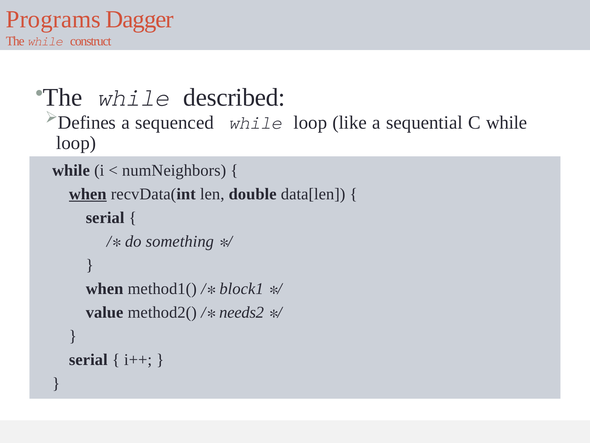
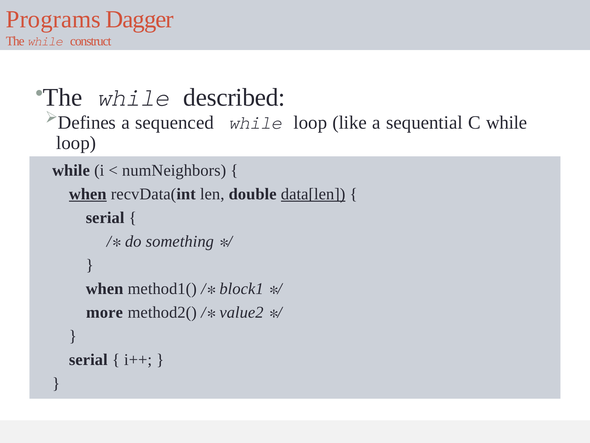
data[len underline: none -> present (313, 194)
value: value -> more (104, 312)
needs2: needs2 -> value2 (241, 312)
